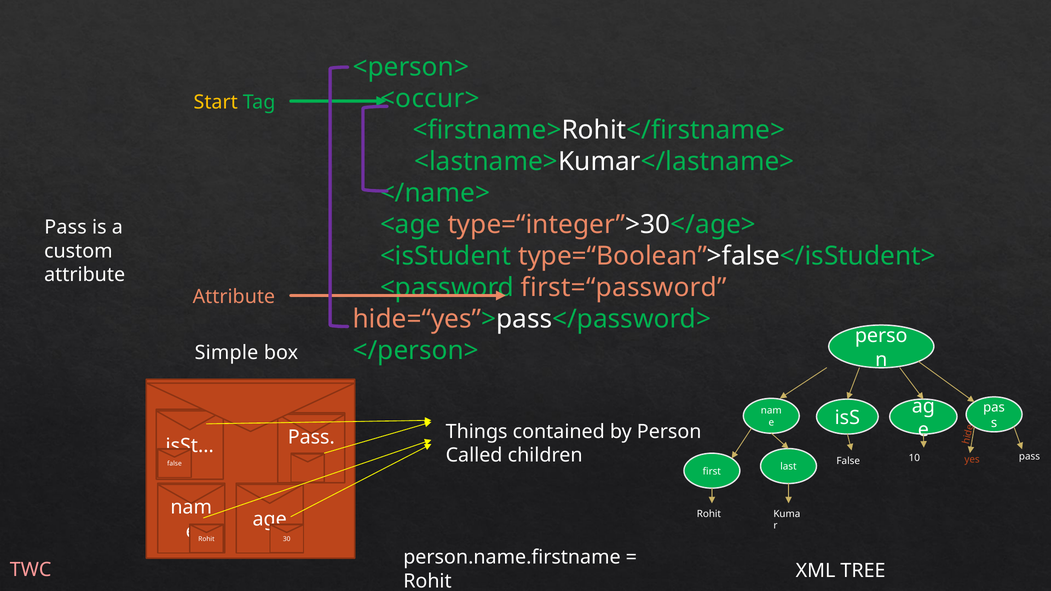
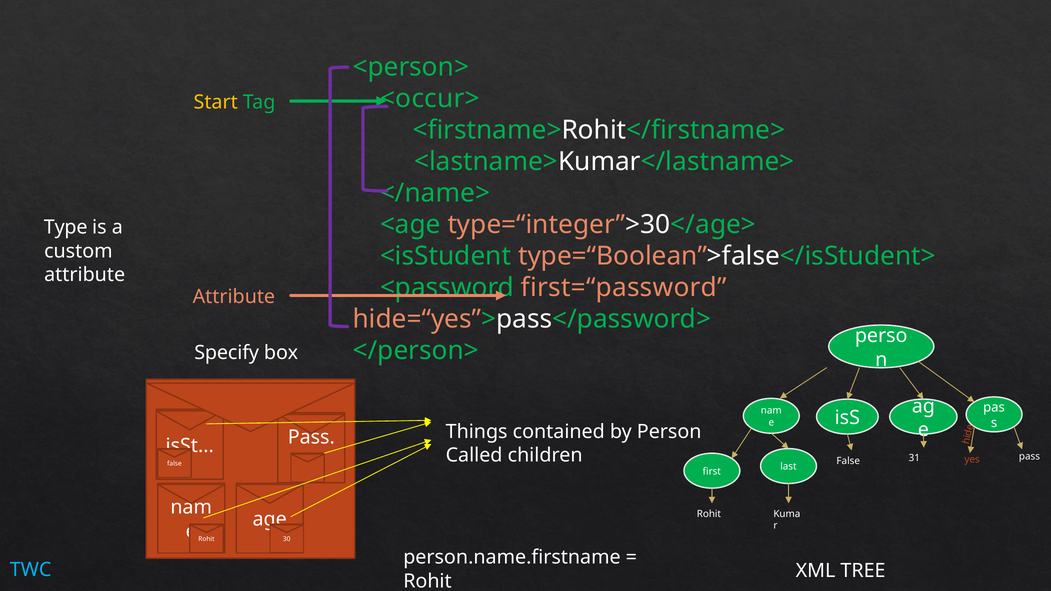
Pass: Pass -> Type (66, 227)
Simple: Simple -> Specify (227, 353)
10: 10 -> 31 (914, 458)
TWC colour: pink -> light blue (31, 570)
